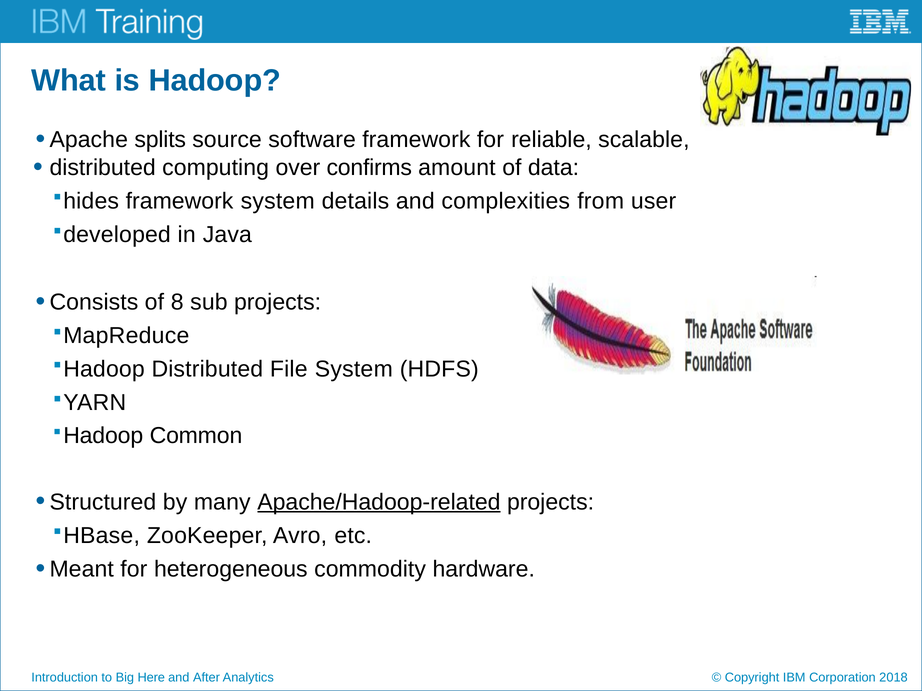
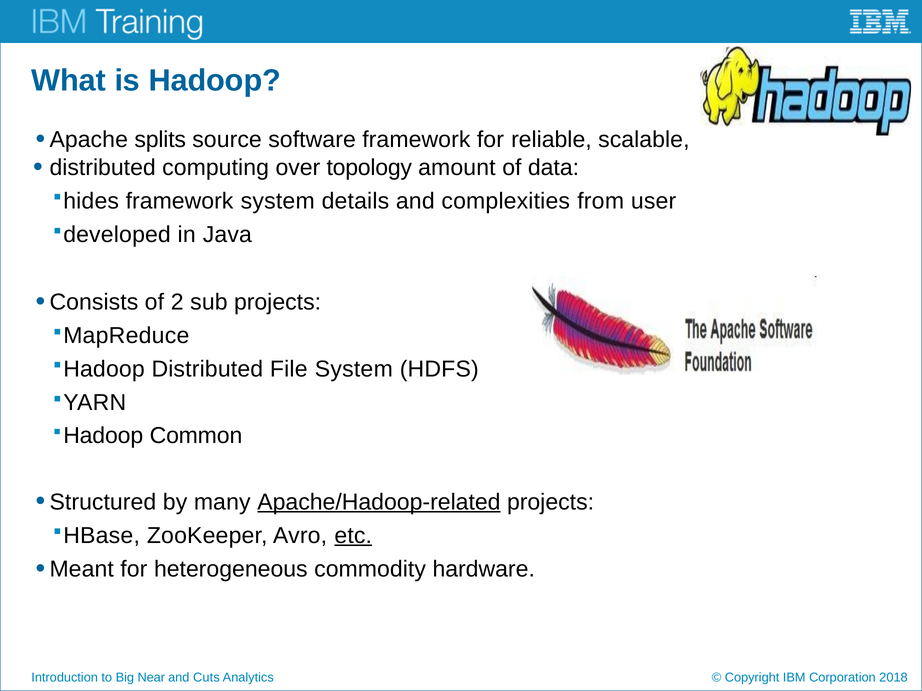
confirms: confirms -> topology (369, 168)
8: 8 -> 2 (177, 302)
etc underline: none -> present (353, 536)
Here: Here -> Near (151, 678)
After: After -> Cuts (206, 678)
